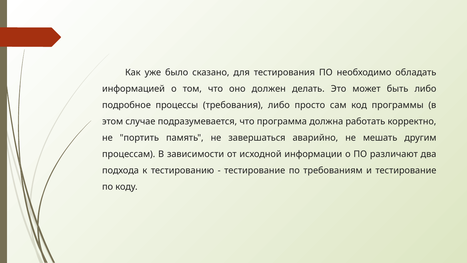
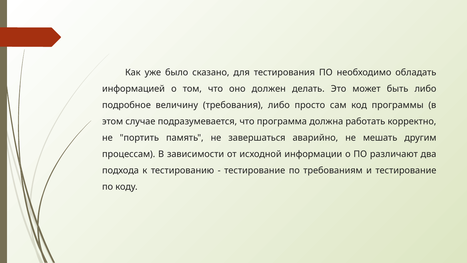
процессы: процессы -> величину (177, 105)
